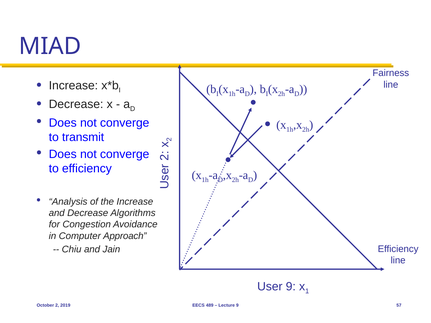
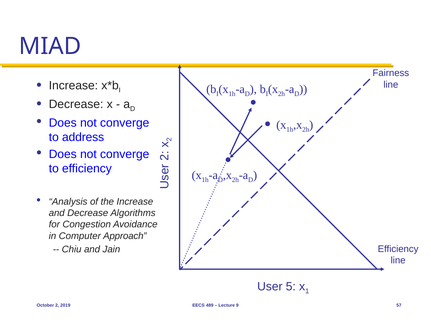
transmit: transmit -> address (83, 137)
User 9: 9 -> 5 (291, 287)
